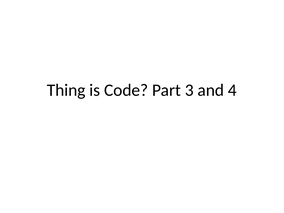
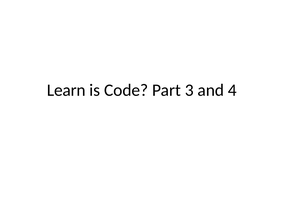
Thing: Thing -> Learn (66, 90)
